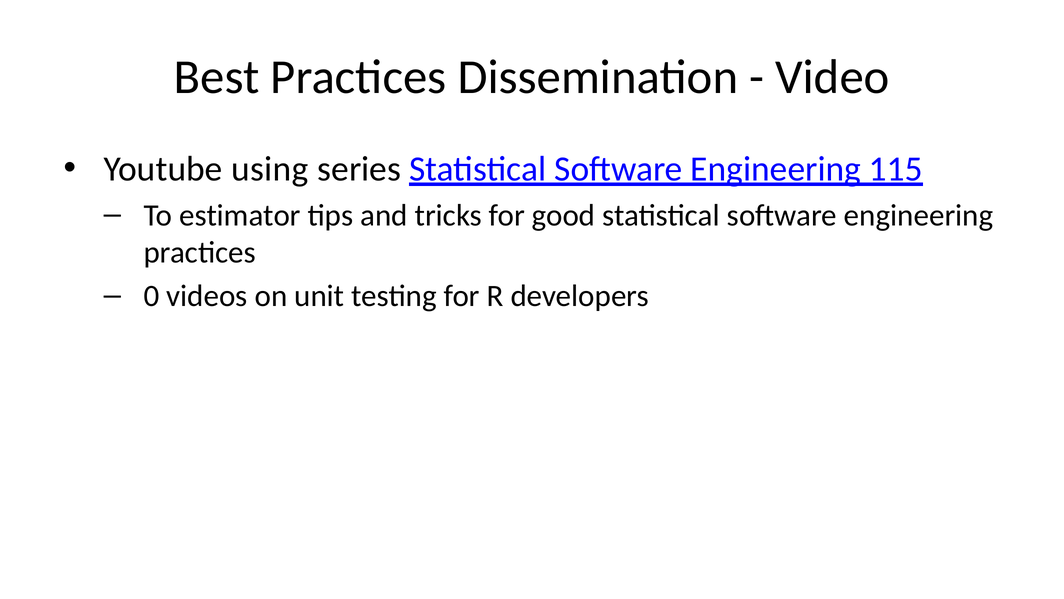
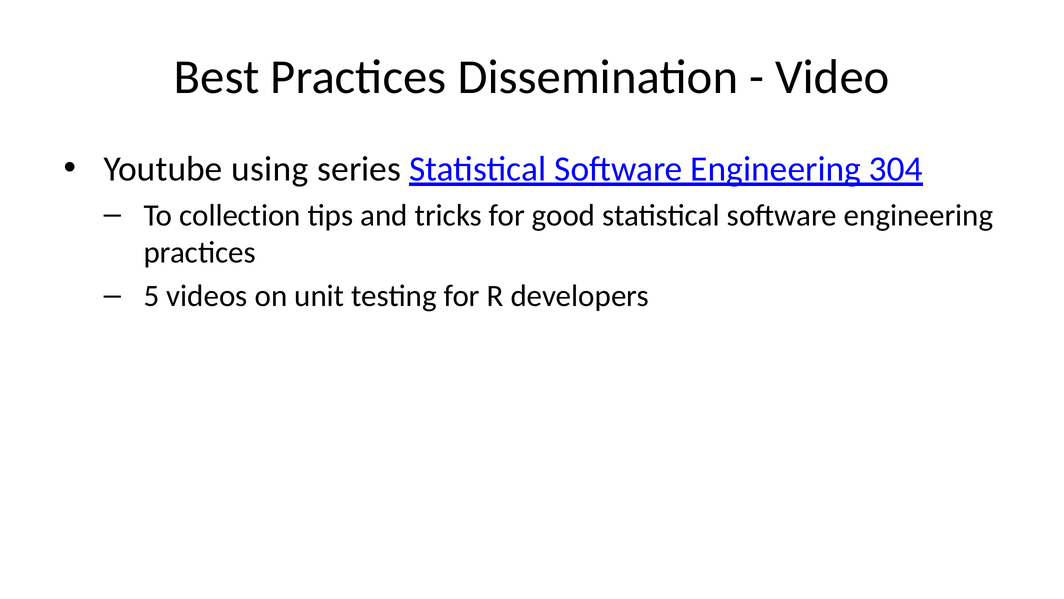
115: 115 -> 304 (896, 169)
estimator: estimator -> collection (240, 215)
0: 0 -> 5 (151, 296)
